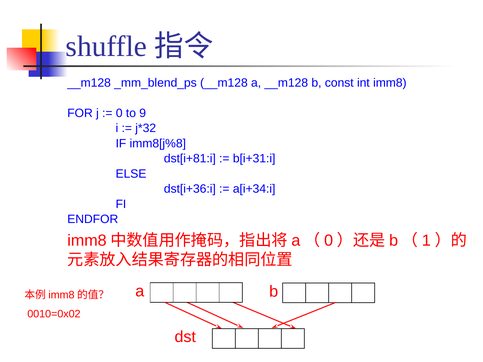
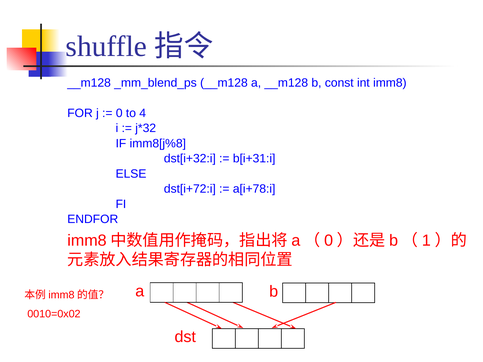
9: 9 -> 4 (143, 113)
dst[i+81:i: dst[i+81:i -> dst[i+32:i (190, 159)
dst[i+36:i: dst[i+36:i -> dst[i+72:i (190, 189)
a[i+34:i: a[i+34:i -> a[i+78:i (254, 189)
